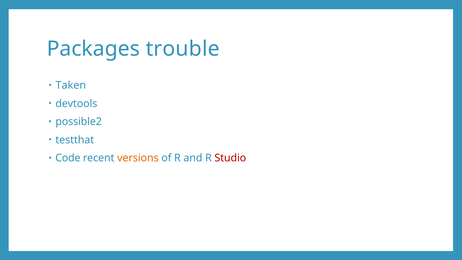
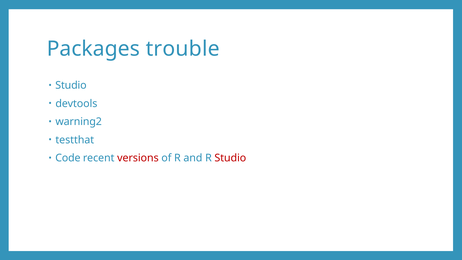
Taken: Taken -> Studio (71, 85)
possible2: possible2 -> warning2 (79, 122)
versions colour: orange -> red (138, 158)
